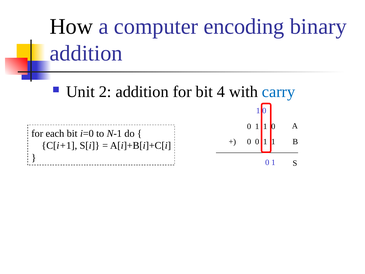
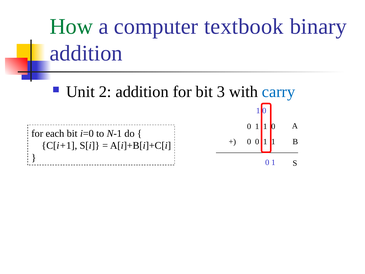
How colour: black -> green (71, 26)
encoding: encoding -> textbook (244, 26)
4: 4 -> 3 (221, 92)
